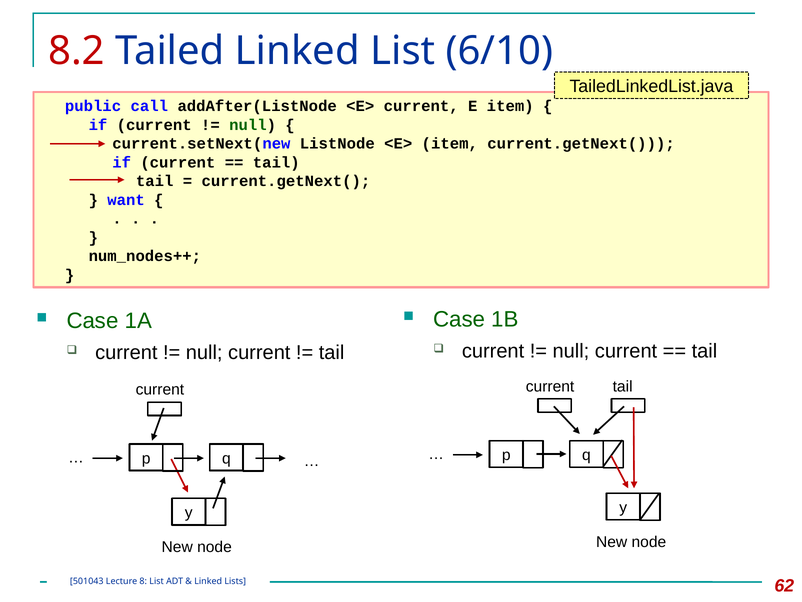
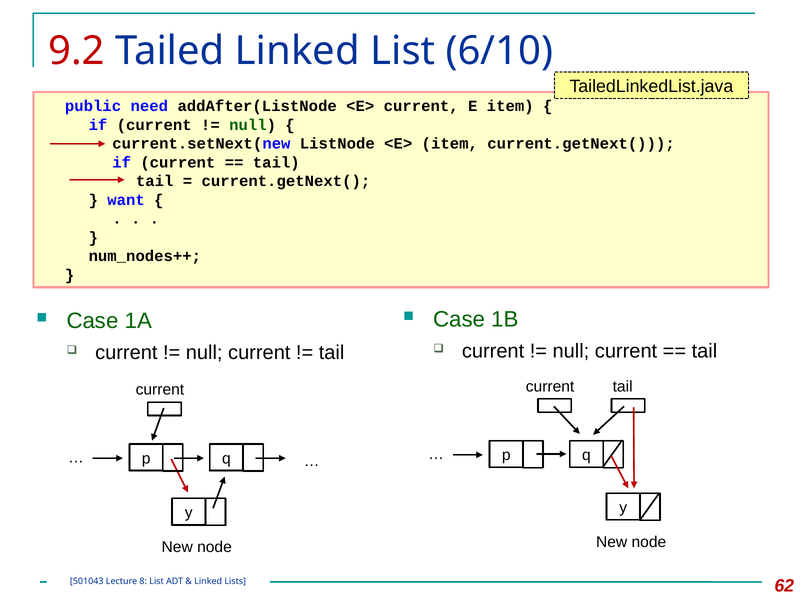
8.2: 8.2 -> 9.2 (76, 51)
call: call -> need (149, 106)
